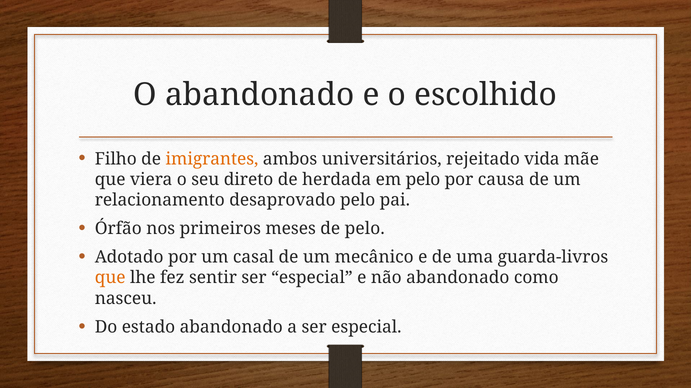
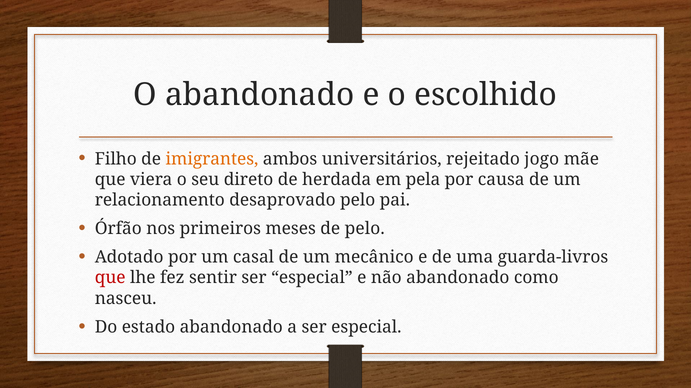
vida: vida -> jogo (542, 159)
em pelo: pelo -> pela (423, 180)
que colour: orange -> red (110, 278)
